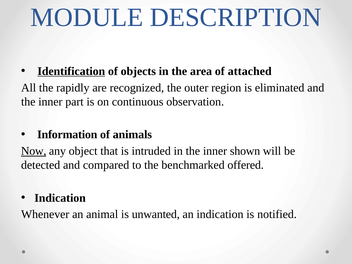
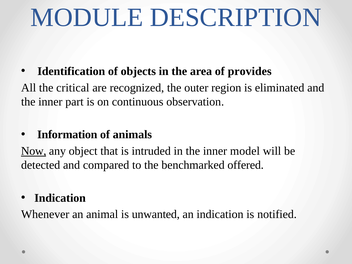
Identification underline: present -> none (71, 71)
attached: attached -> provides (250, 71)
rapidly: rapidly -> critical (73, 88)
shown: shown -> model (245, 151)
